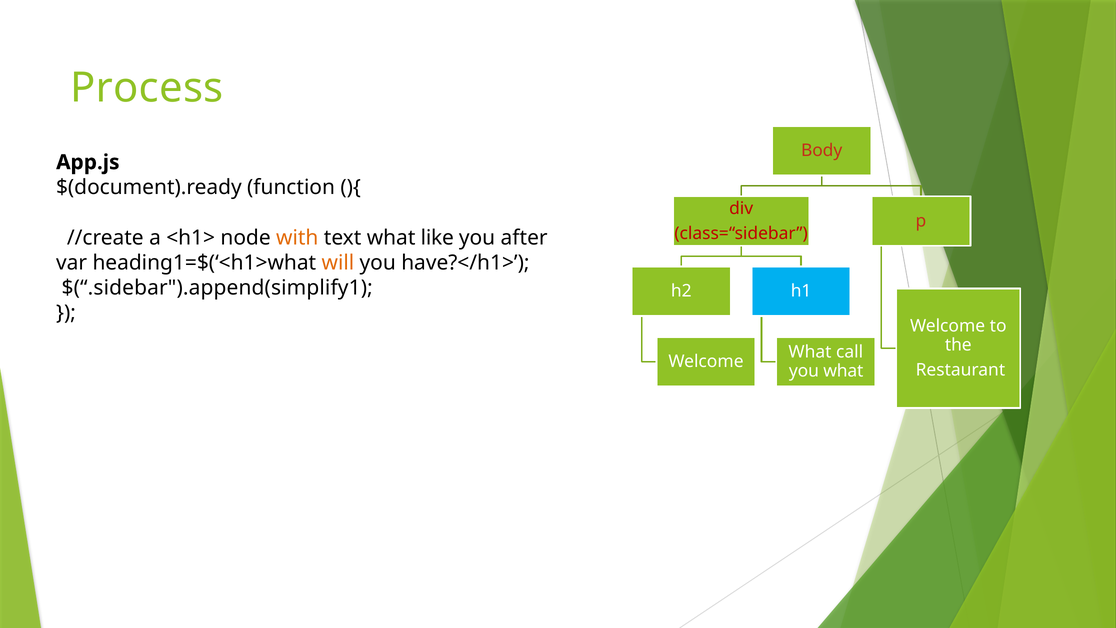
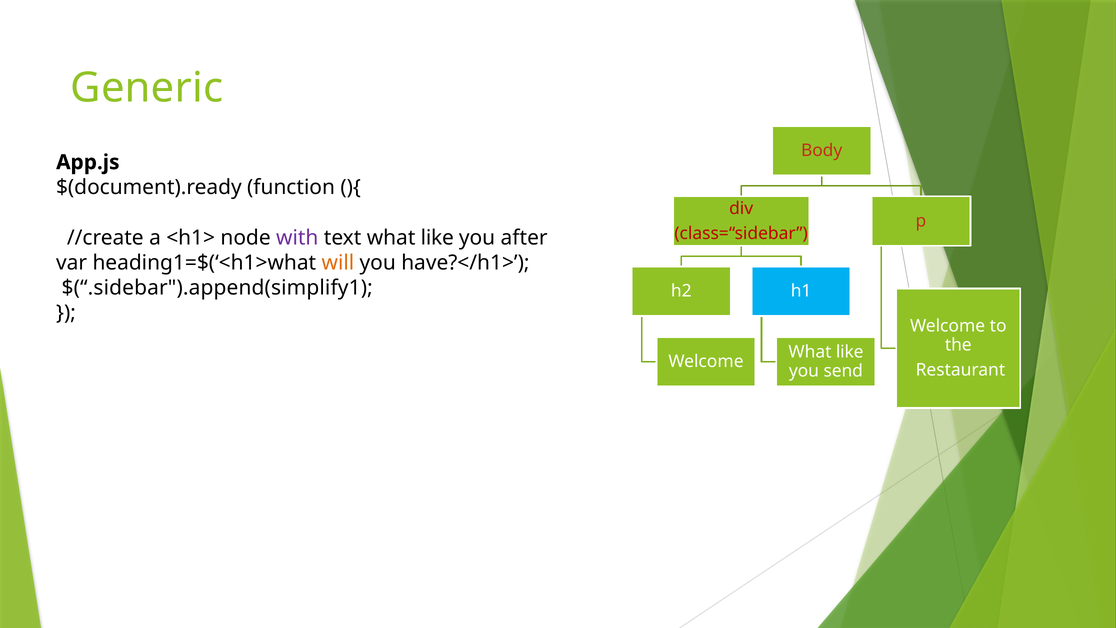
Process: Process -> Generic (147, 88)
with colour: orange -> purple (297, 238)
call: call -> like (850, 352)
you what: what -> send (843, 371)
